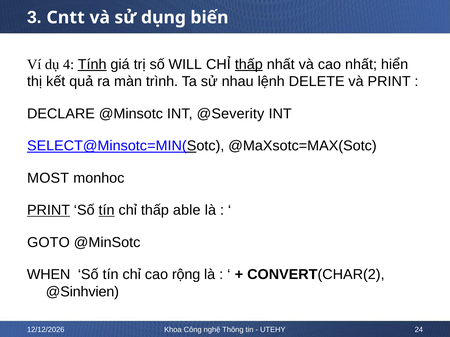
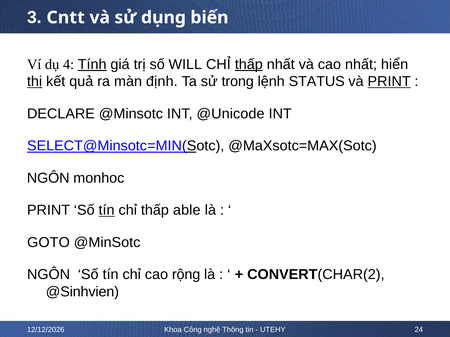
thị underline: none -> present (35, 82)
trình: trình -> định (162, 82)
nhau: nhau -> trong (238, 82)
DELETE: DELETE -> STATUS (317, 82)
PRINT underline: none -> present (389, 82)
@Severity: @Severity -> @Unicode (231, 114)
MOST: MOST -> NGÔN (48, 178)
PRINT underline: present -> none (49, 211)
WHEN: WHEN -> NGÔN (49, 275)
